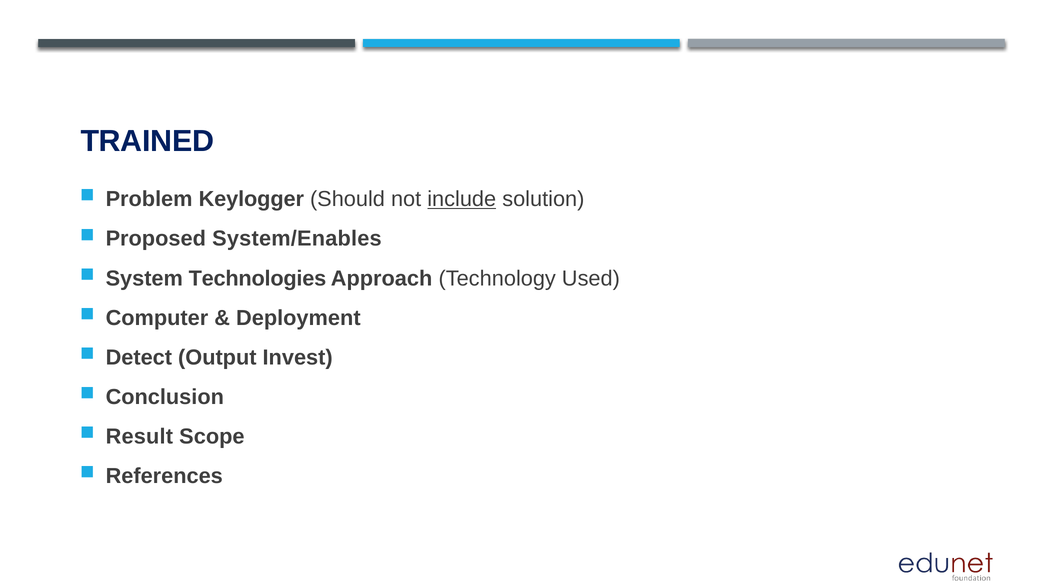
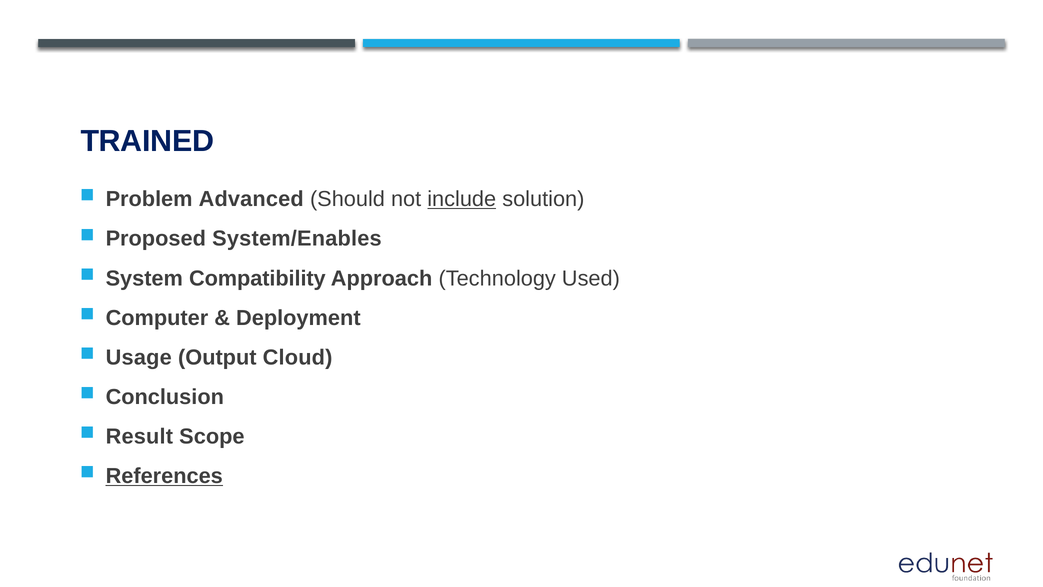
Keylogger: Keylogger -> Advanced (251, 199)
Technologies: Technologies -> Compatibility (257, 278)
Detect: Detect -> Usage (139, 357)
Invest: Invest -> Cloud (298, 357)
References underline: none -> present (164, 476)
